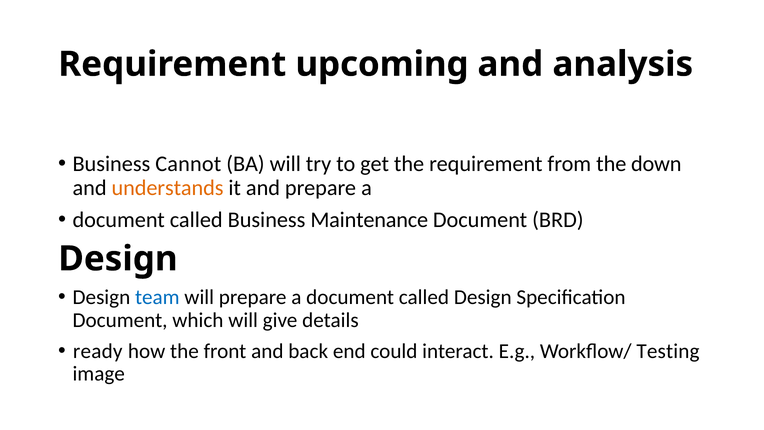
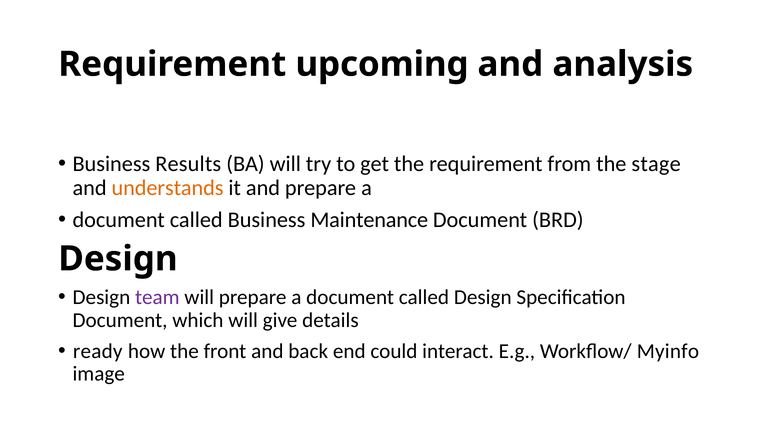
Cannot: Cannot -> Results (188, 164)
down: down -> stage (656, 164)
team colour: blue -> purple (157, 297)
Testing: Testing -> Myinfo (668, 351)
